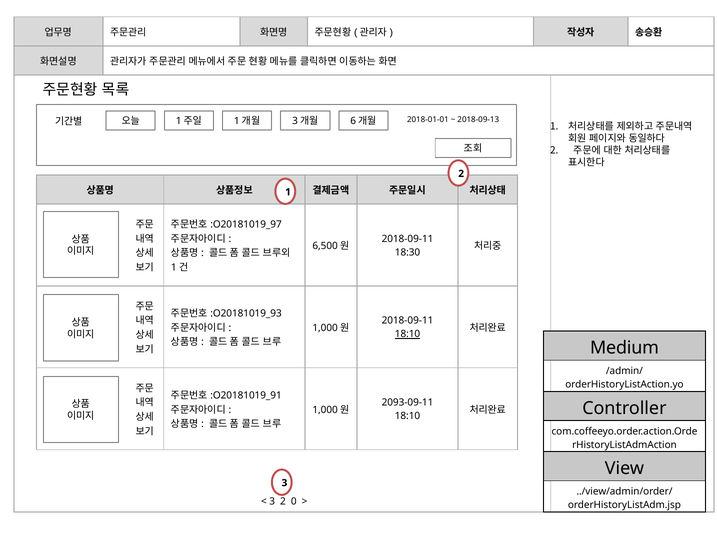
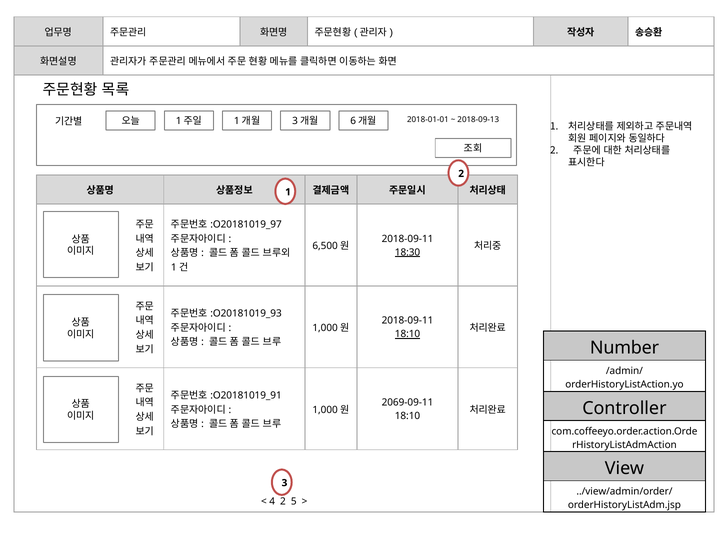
18:30 underline: none -> present (408, 252)
Medium: Medium -> Number (624, 348)
2093-09-11: 2093-09-11 -> 2069-09-11 (408, 402)
3: 3 -> 4 (272, 501)
0: 0 -> 5 (294, 501)
